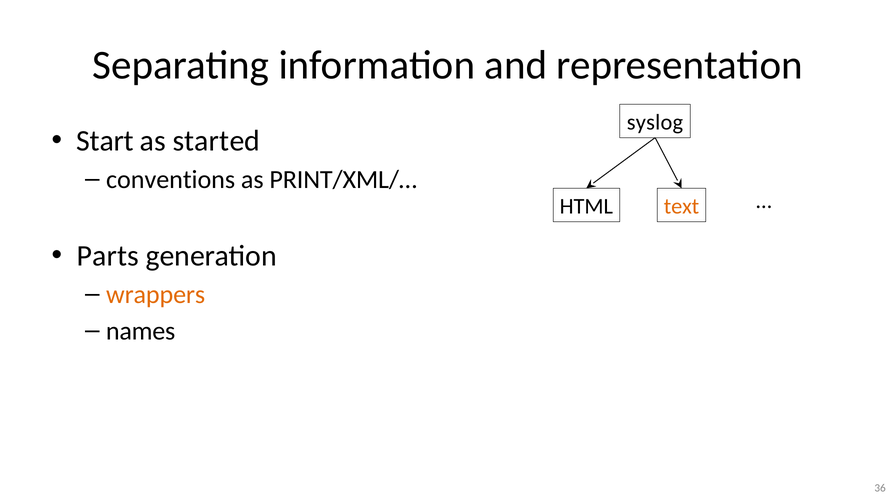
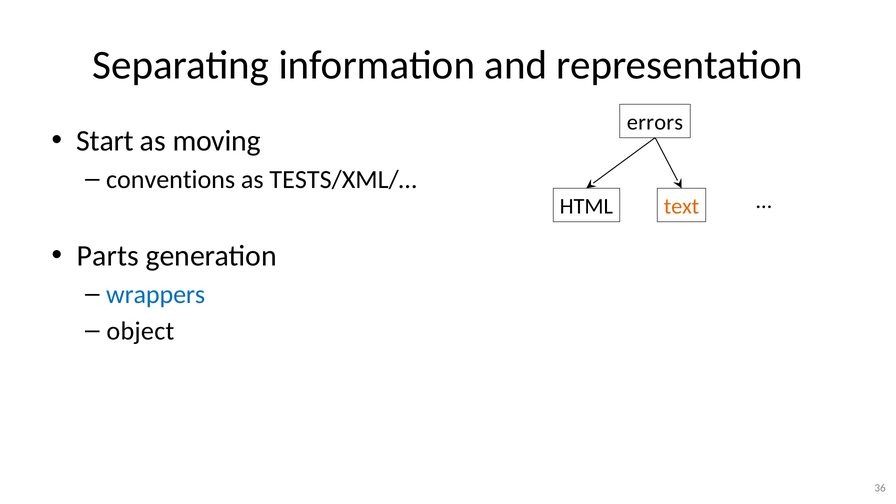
syslog: syslog -> errors (655, 122)
started: started -> moving (217, 141)
PRINT/XML/…: PRINT/XML/… -> TESTS/XML/… (343, 180)
wrappers colour: orange -> blue (156, 294)
names: names -> object (140, 331)
